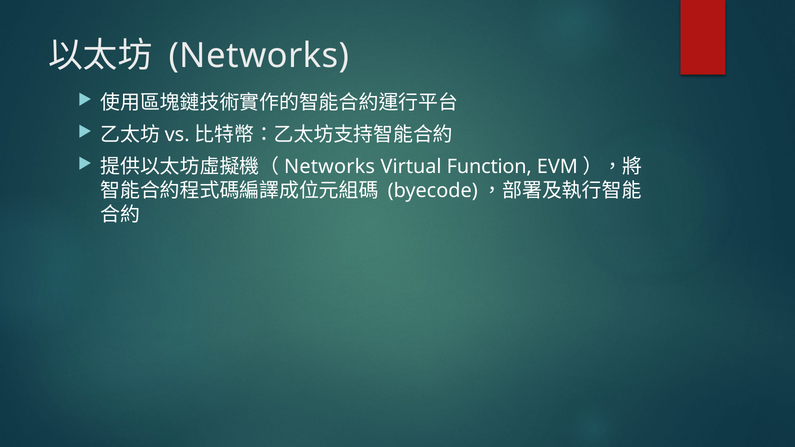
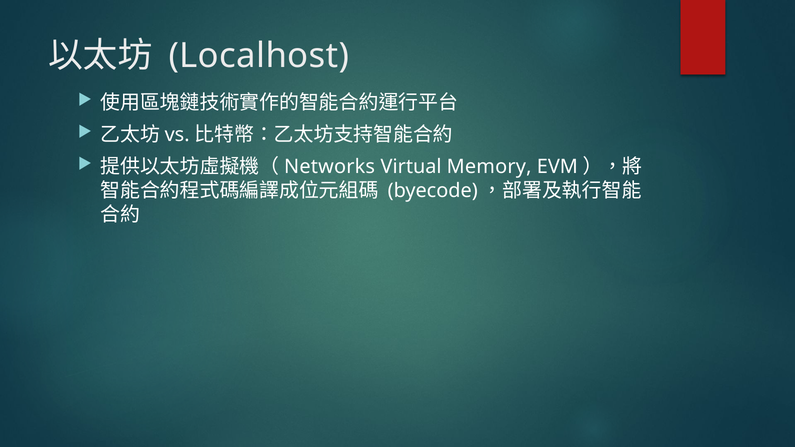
Networks: Networks -> Localhost (259, 56)
Function: Function -> Memory (489, 167)
